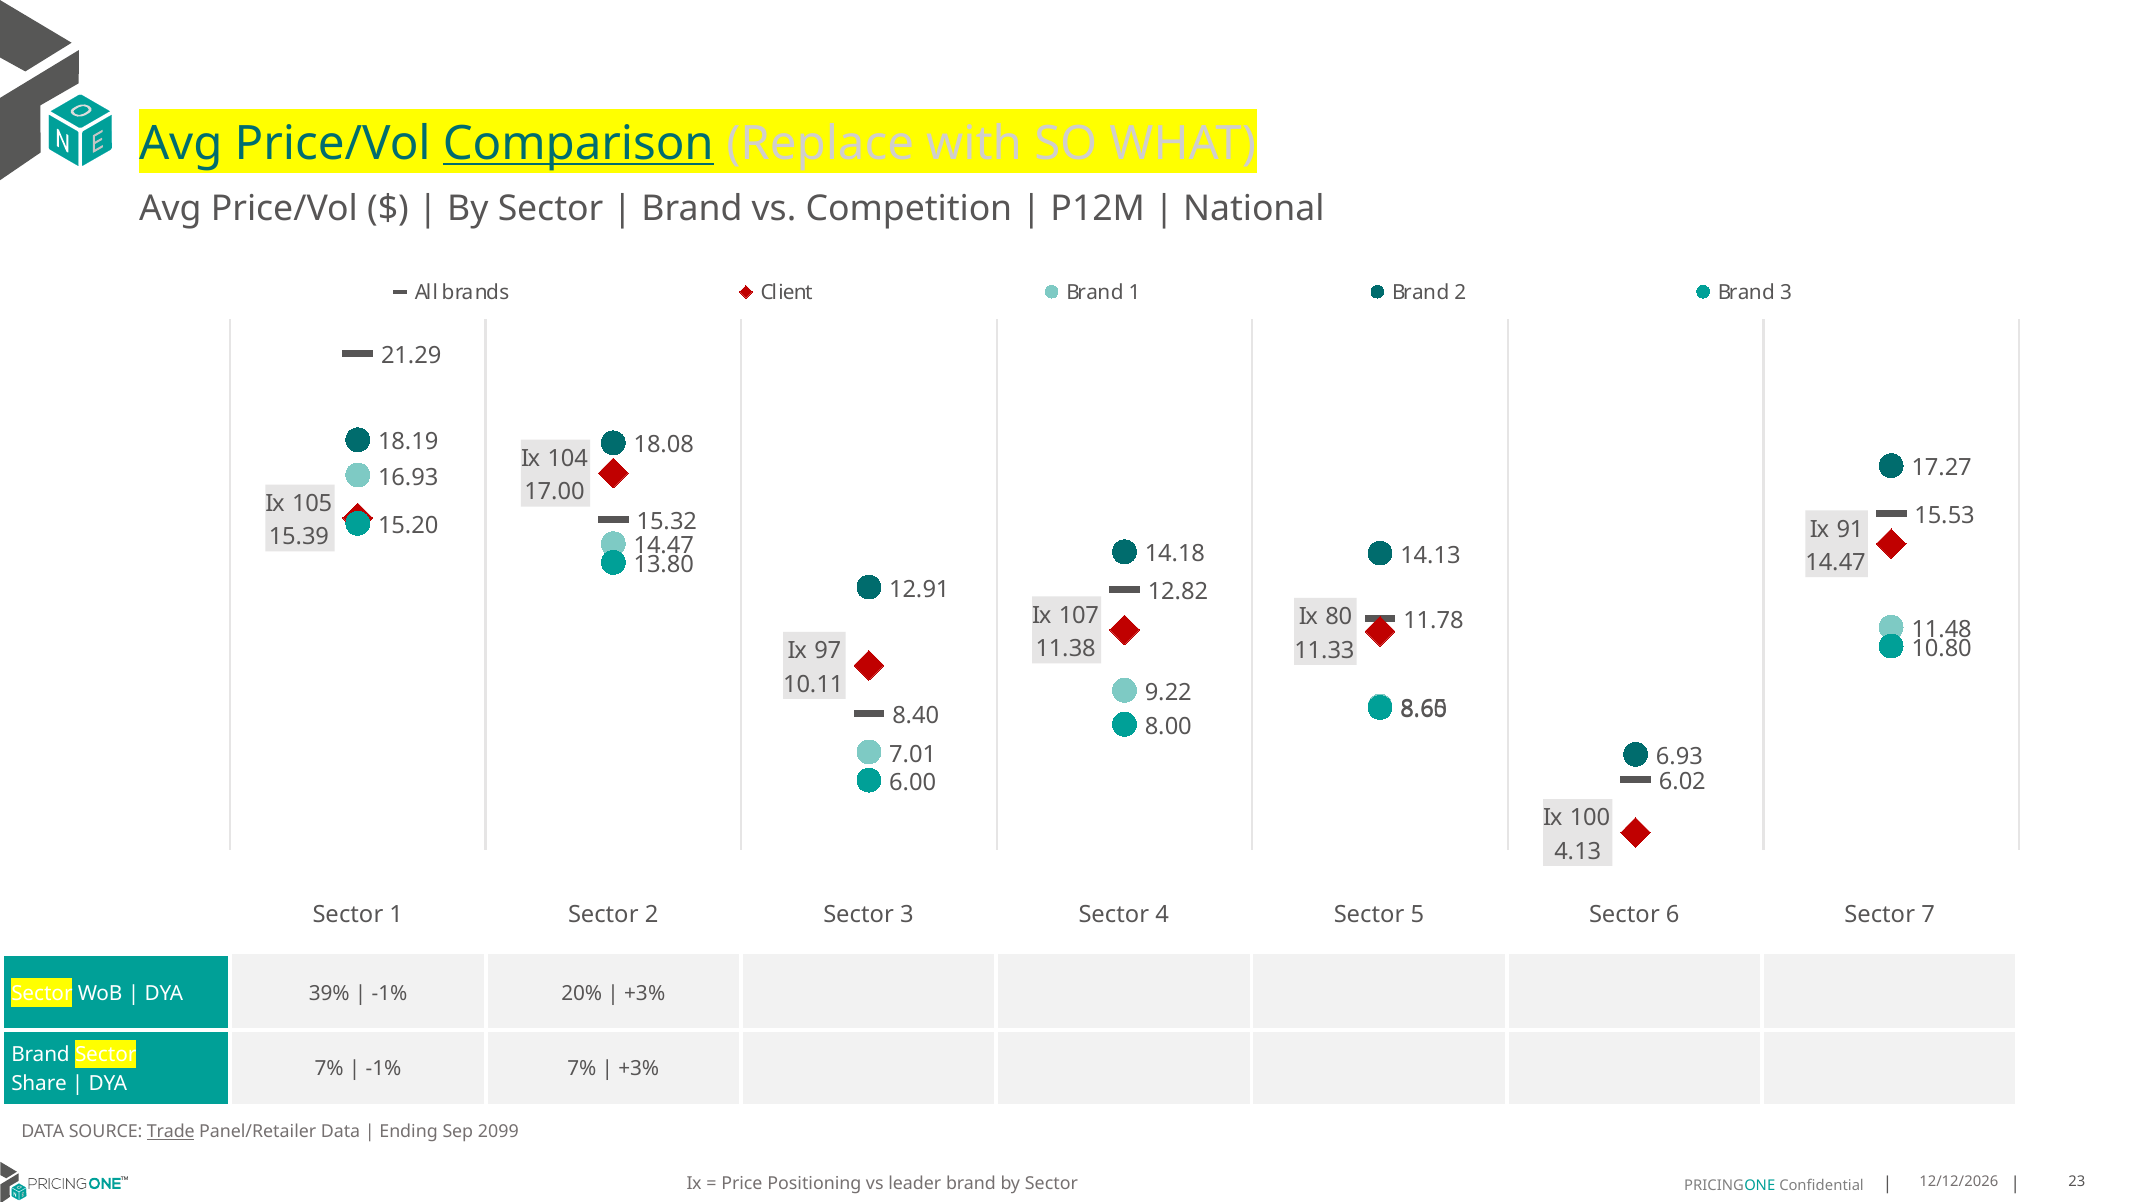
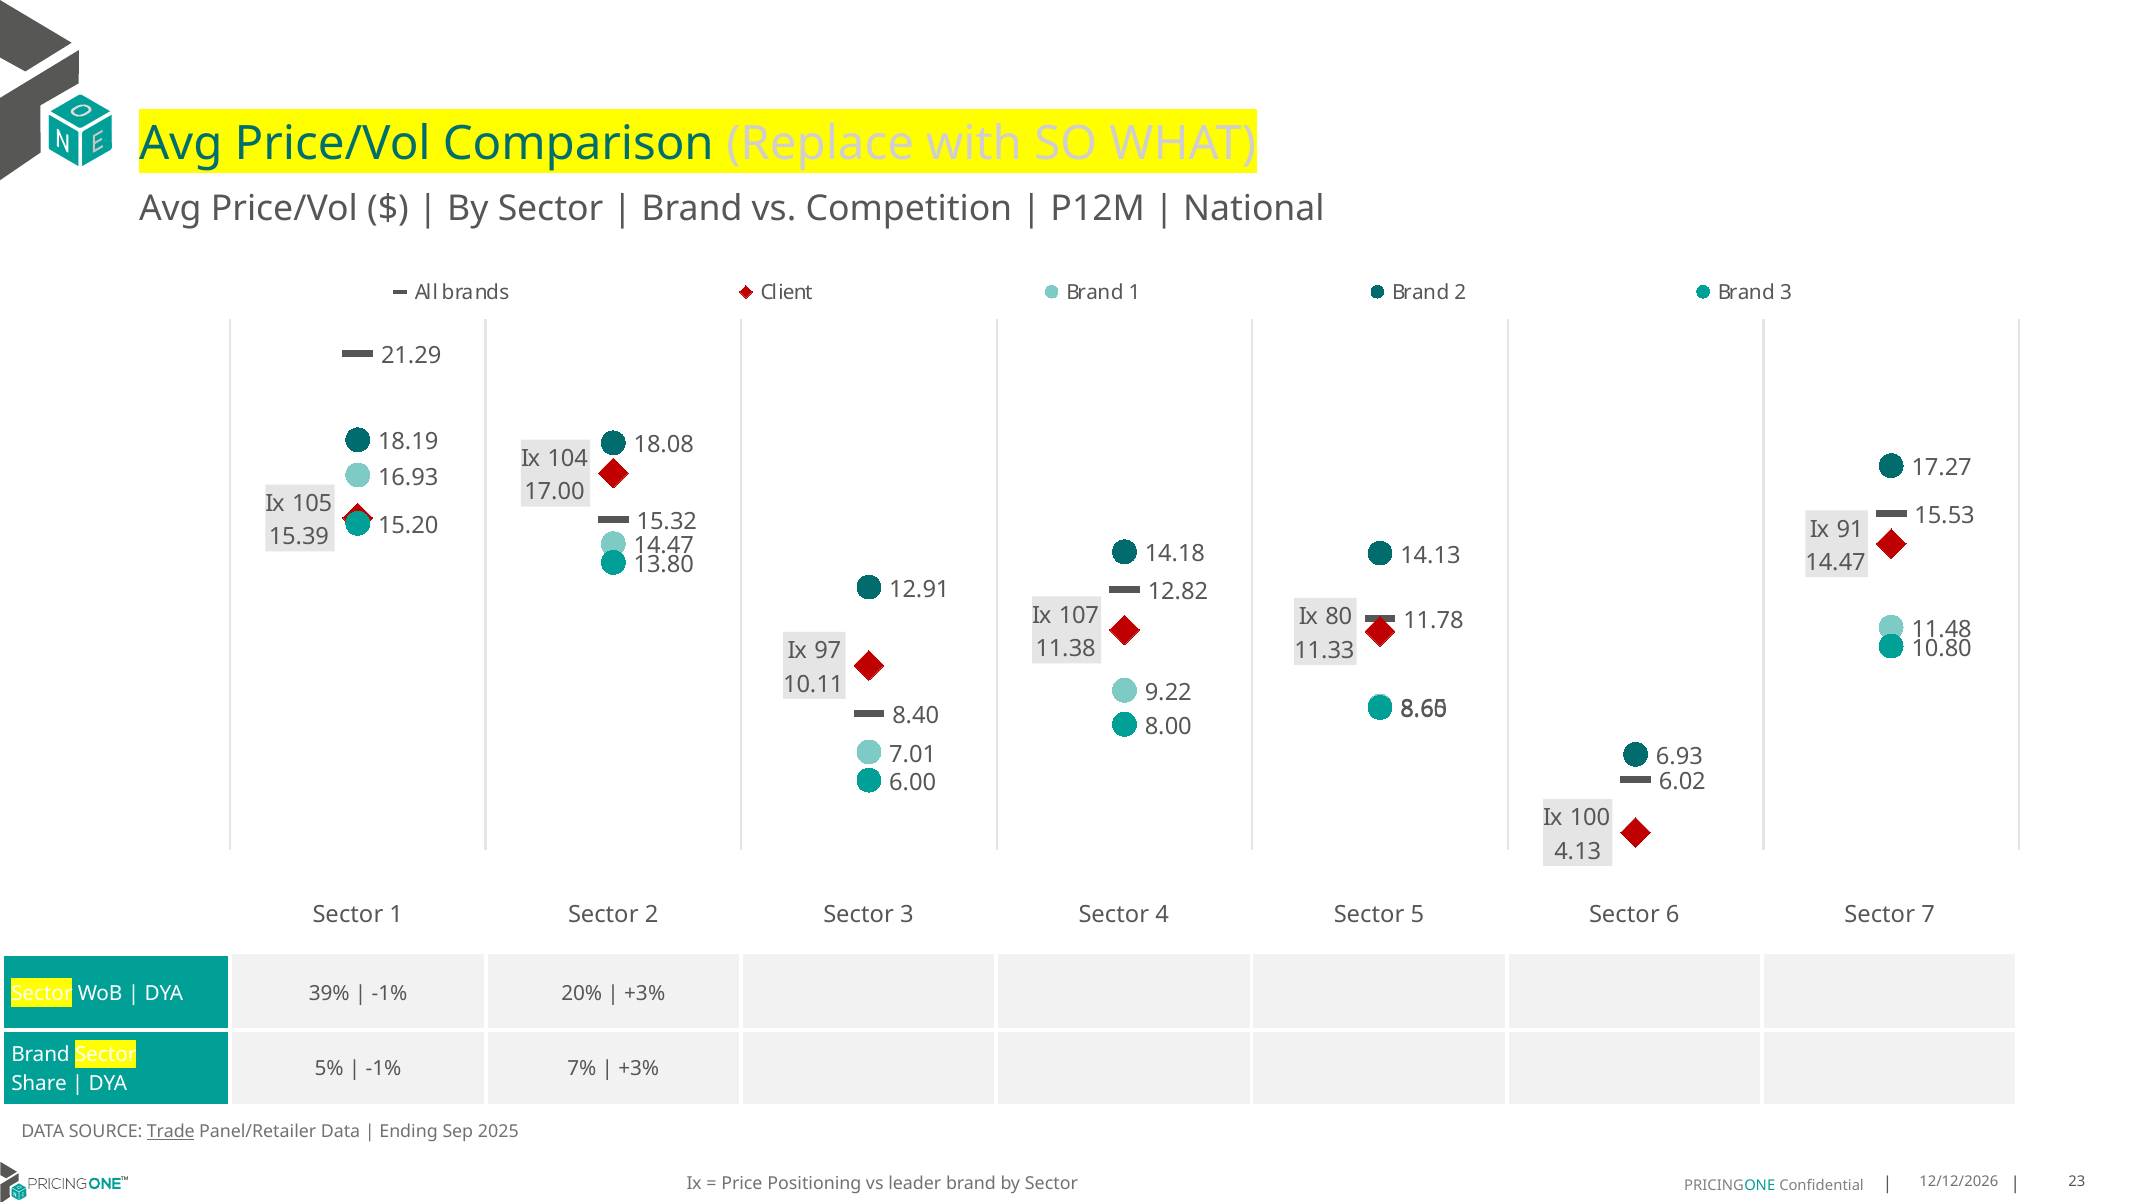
Comparison underline: present -> none (578, 144)
7%: 7% -> 5% (329, 1070)
2099: 2099 -> 2025 (498, 1133)
